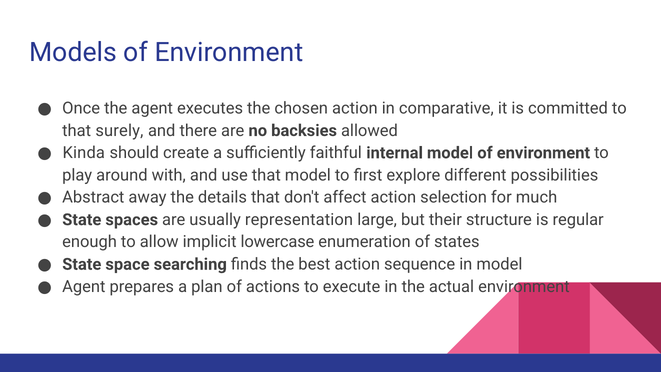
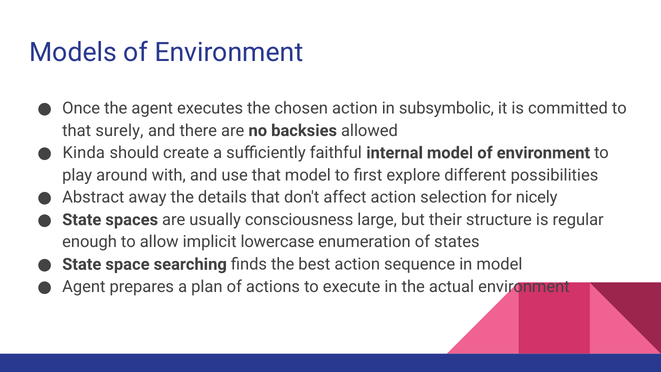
comparative: comparative -> subsymbolic (446, 108)
much: much -> nicely (537, 197)
representation: representation -> consciousness (299, 220)
